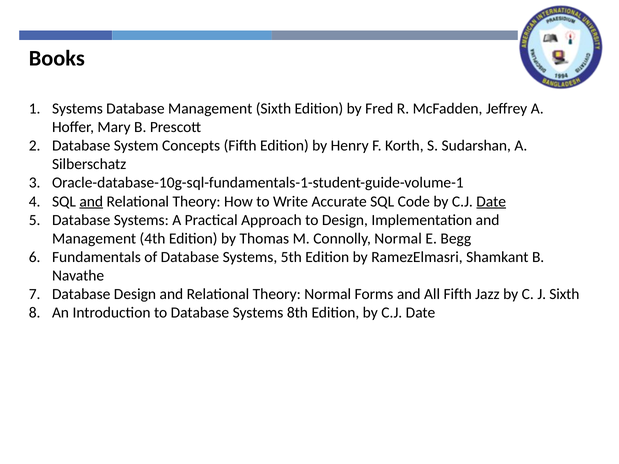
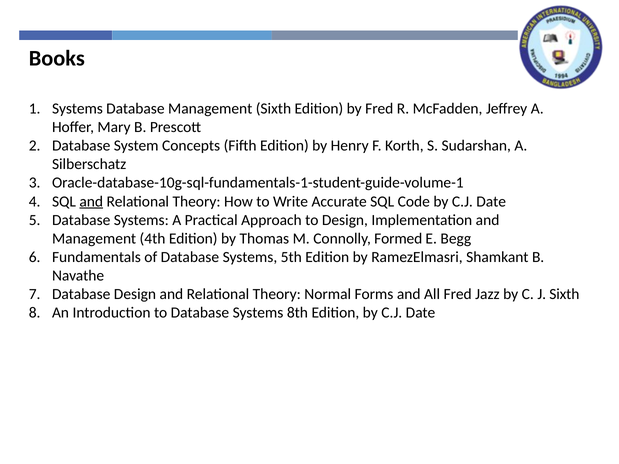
Date underline: present -> none (491, 202)
Connolly Normal: Normal -> Formed (398, 239)
All Fifth: Fifth -> Fred (458, 294)
